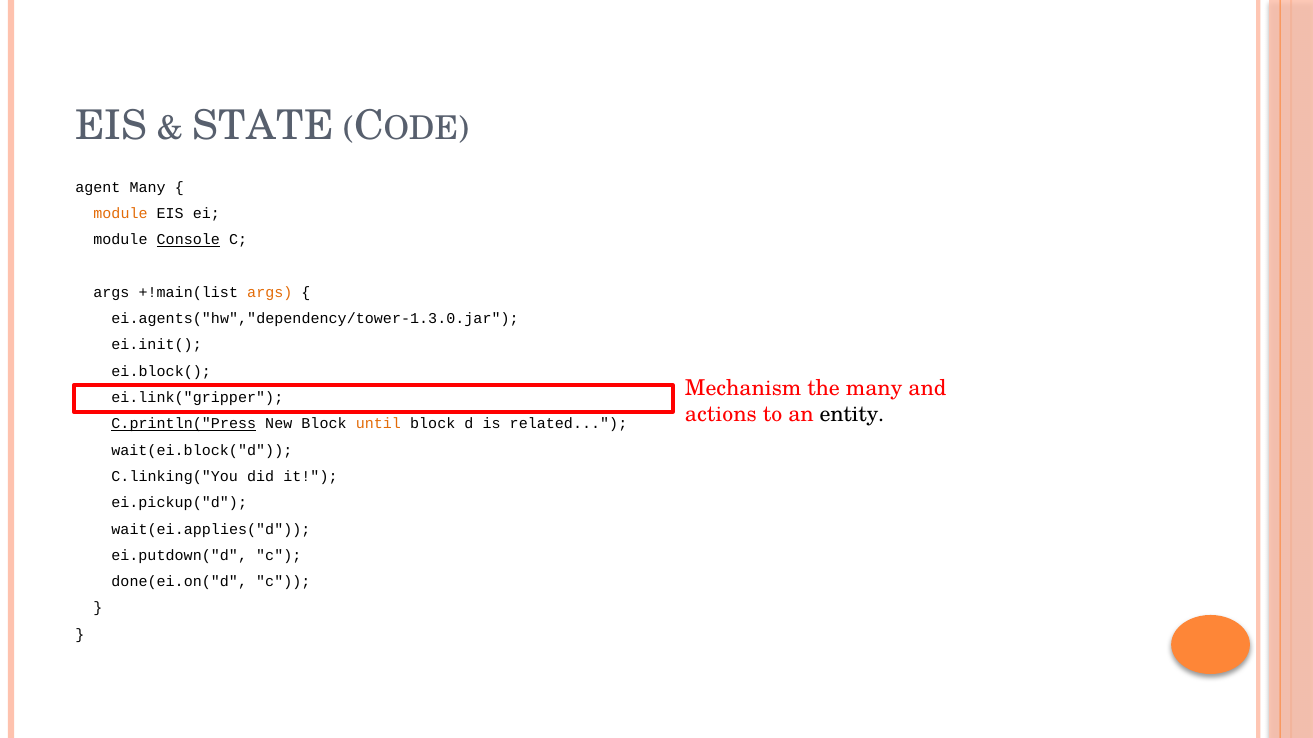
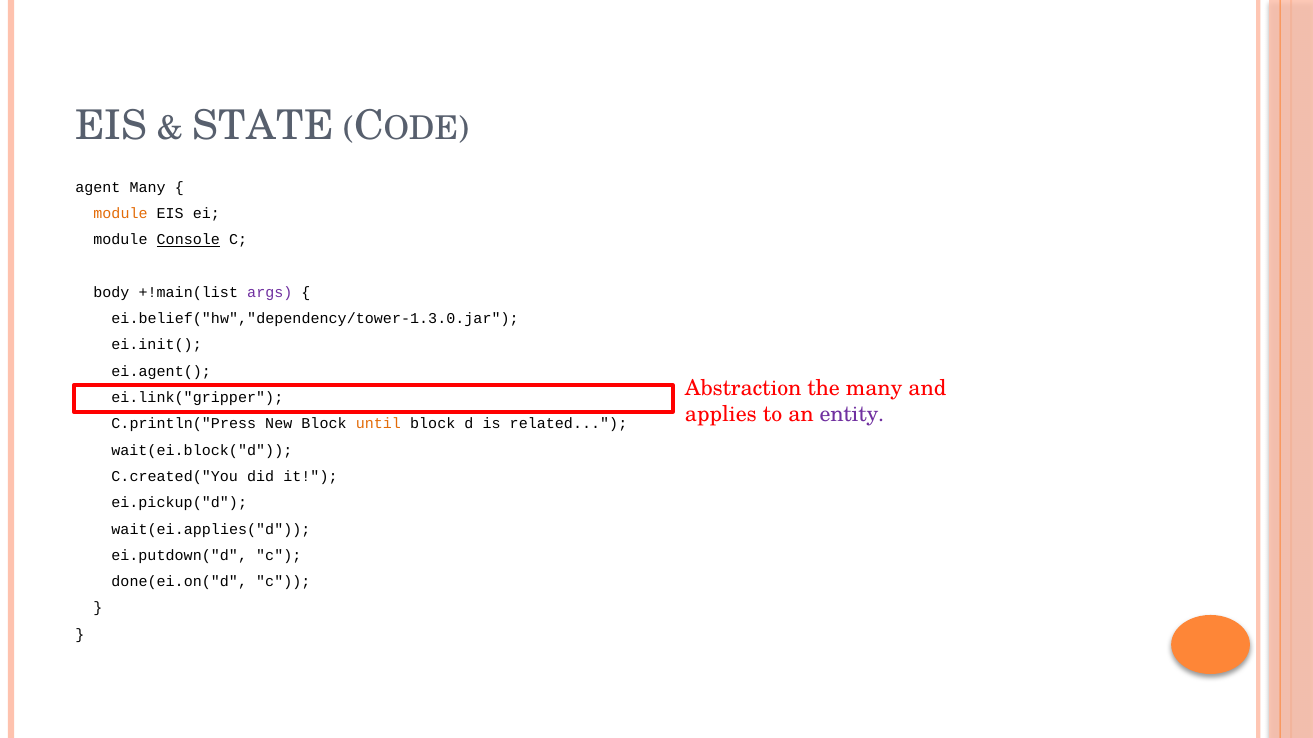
args: args -> body (111, 293)
args colour: orange -> purple (270, 293)
ei.agents("hw","dependency/tower-1.3.0.jar: ei.agents("hw","dependency/tower-1.3.0.jar -> ei.belief("hw","dependency/tower-1.3.0.jar (315, 319)
ei.block(: ei.block( -> ei.agent( (161, 372)
Mechanism: Mechanism -> Abstraction (743, 389)
actions: actions -> applies (721, 415)
entity colour: black -> purple (852, 415)
C.println("Press underline: present -> none (184, 424)
C.linking("You: C.linking("You -> C.created("You (175, 477)
